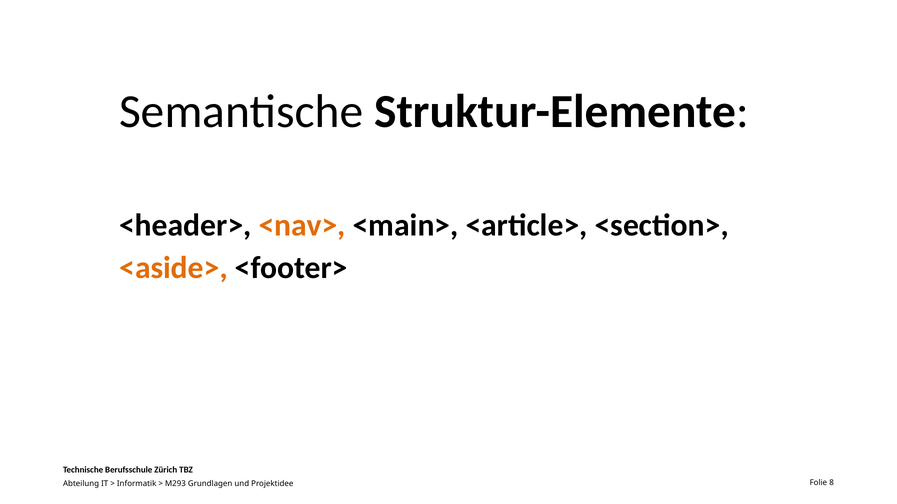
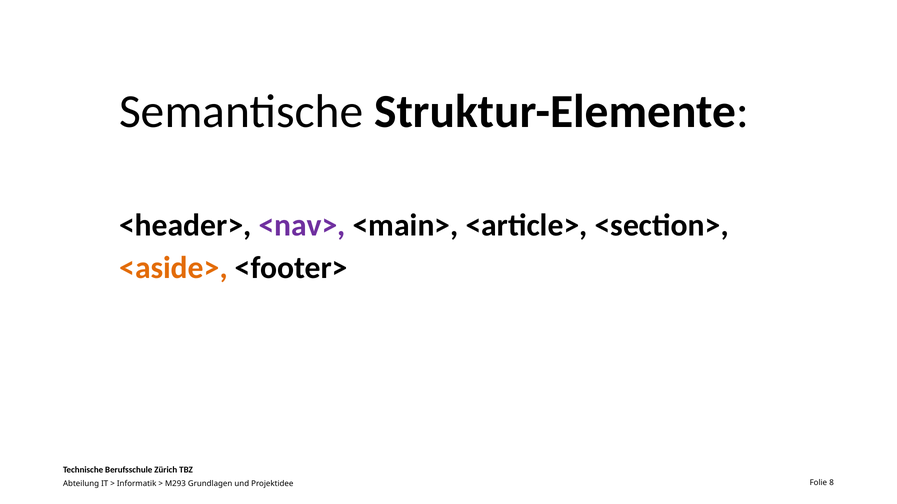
<nav> colour: orange -> purple (302, 226)
